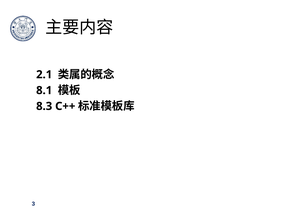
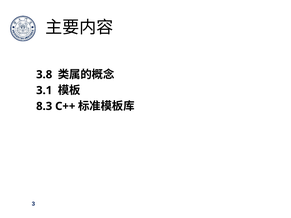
2.1: 2.1 -> 3.8 (44, 75)
8.1: 8.1 -> 3.1 (44, 90)
